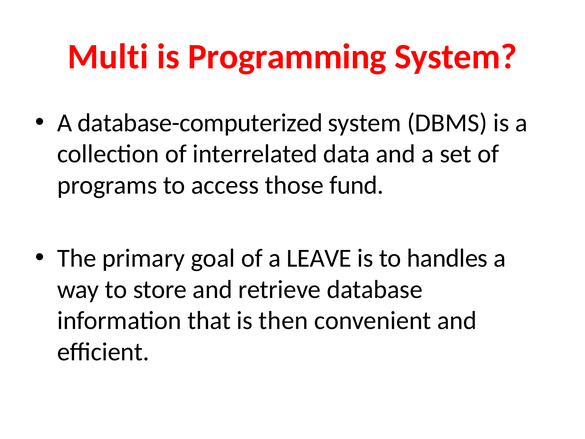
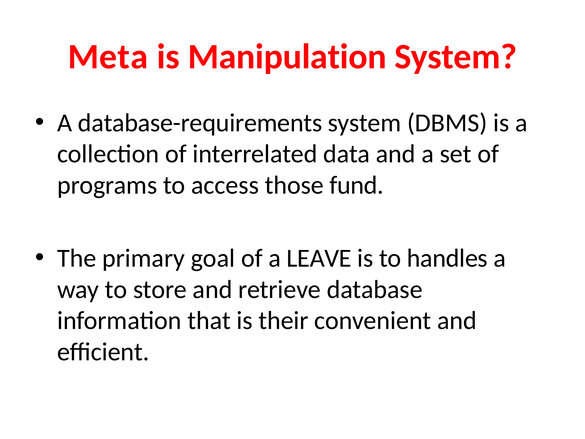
Multi: Multi -> Meta (108, 57)
Programming: Programming -> Manipulation (287, 57)
database-computerized: database-computerized -> database-requirements (200, 123)
then: then -> their (284, 321)
